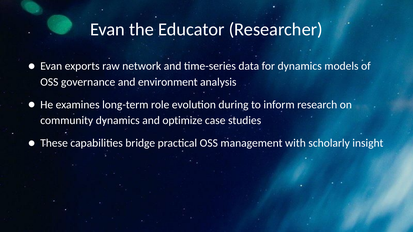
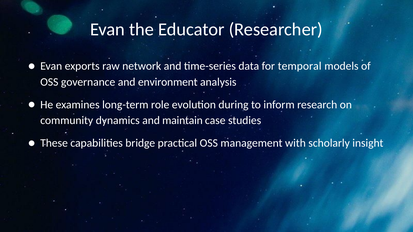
for dynamics: dynamics -> temporal (300, 66)
optimize: optimize -> maintain (182, 121)
